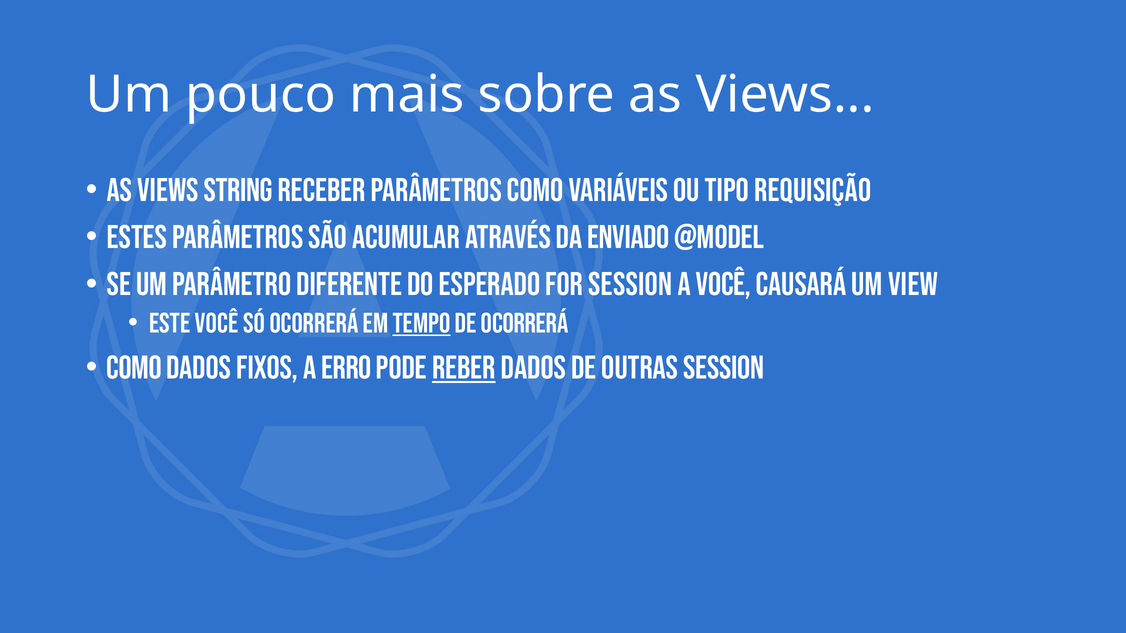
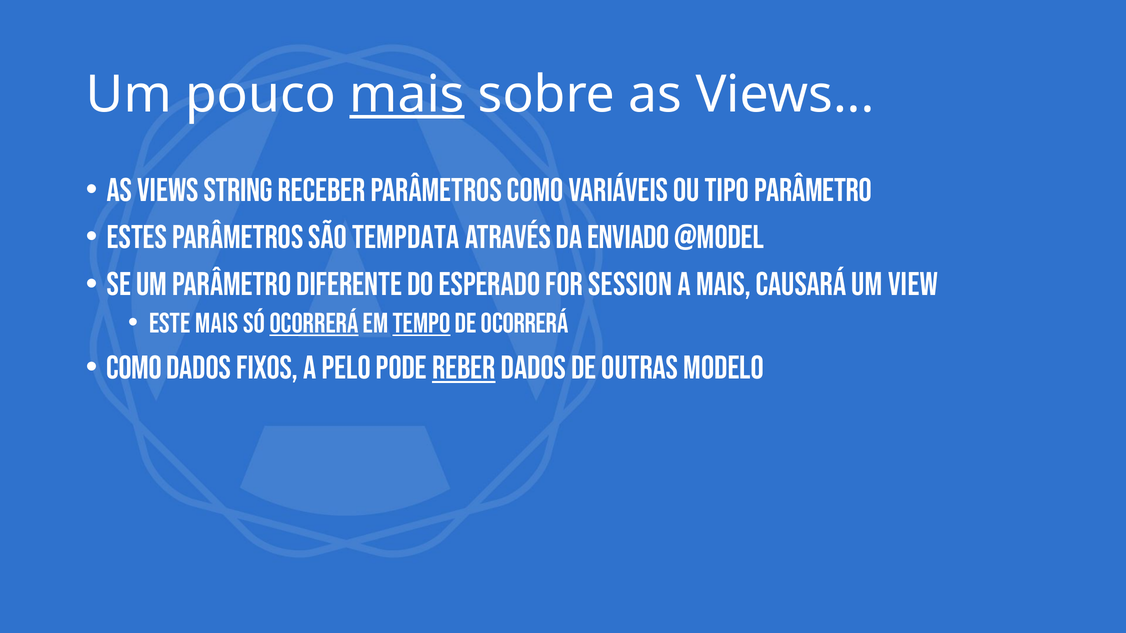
mais underline: none -> present (407, 95)
tipo requisição: requisição -> parâmetro (813, 190)
acumular: acumular -> tempdata (406, 237)
a você: você -> mais (723, 285)
Este você: você -> mais (217, 323)
ocorrerá underline: none -> present (314, 323)
erro: erro -> pelo (346, 368)
outras session: session -> modelo (724, 368)
